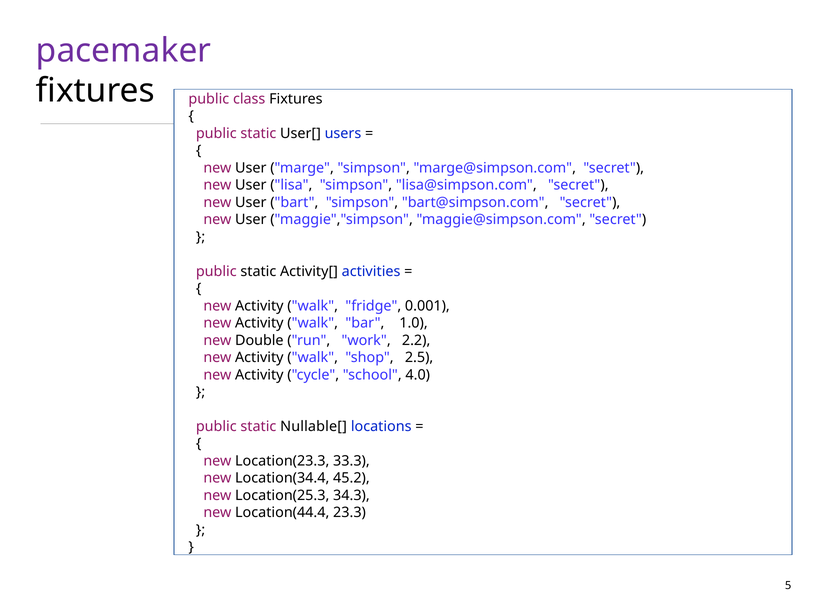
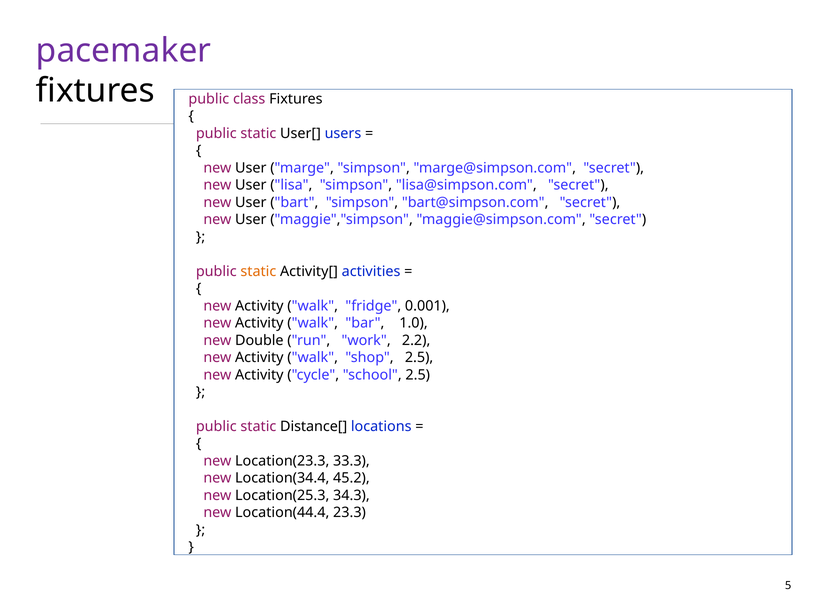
static colour: black -> orange (258, 272)
school 4.0: 4.0 -> 2.5 (418, 375)
Nullable[: Nullable[ -> Distance[ (314, 427)
